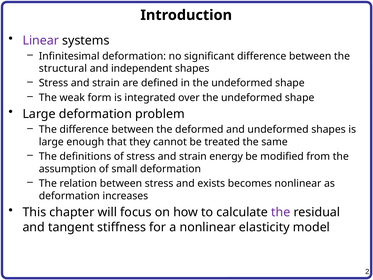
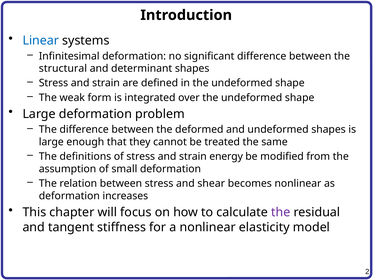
Linear colour: purple -> blue (41, 40)
independent: independent -> determinant (142, 68)
exists: exists -> shear (211, 183)
